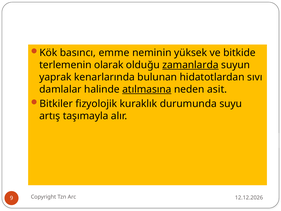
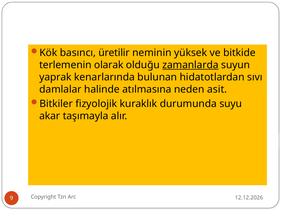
emme: emme -> üretilir (114, 53)
atılmasına underline: present -> none (147, 89)
artış: artış -> akar (50, 116)
